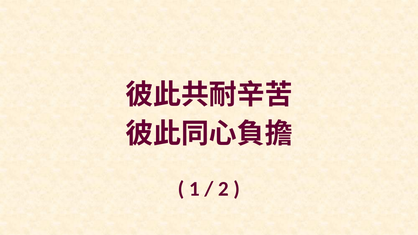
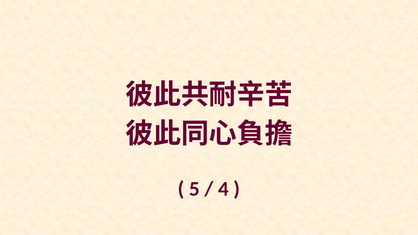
1: 1 -> 5 (194, 189)
2: 2 -> 4 (223, 189)
